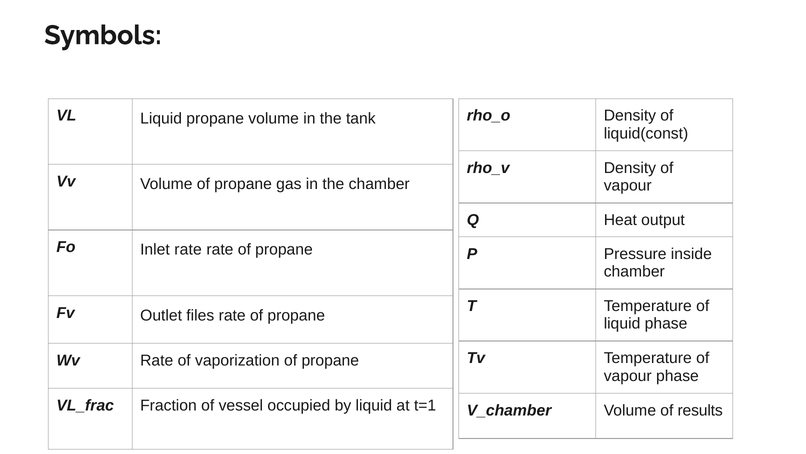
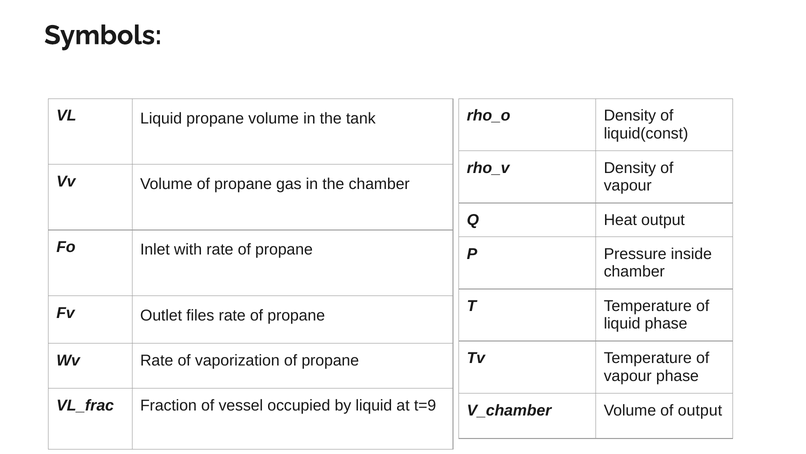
Inlet rate: rate -> with (188, 249)
t=1: t=1 -> t=9 (425, 405)
of results: results -> output (700, 410)
